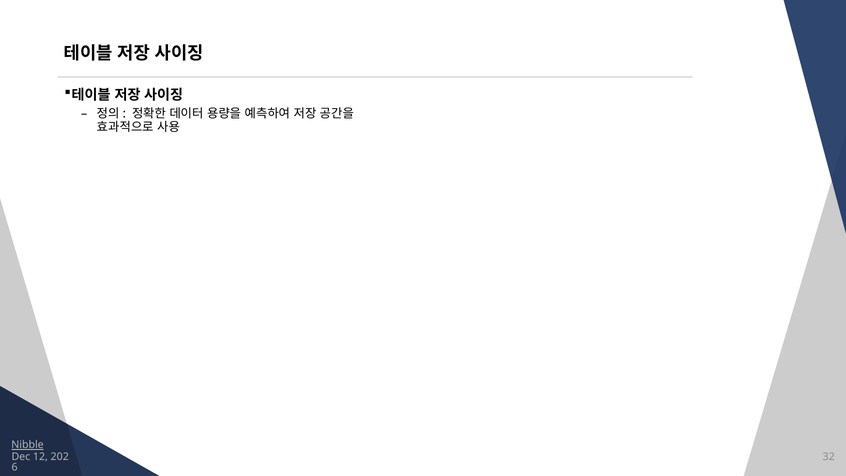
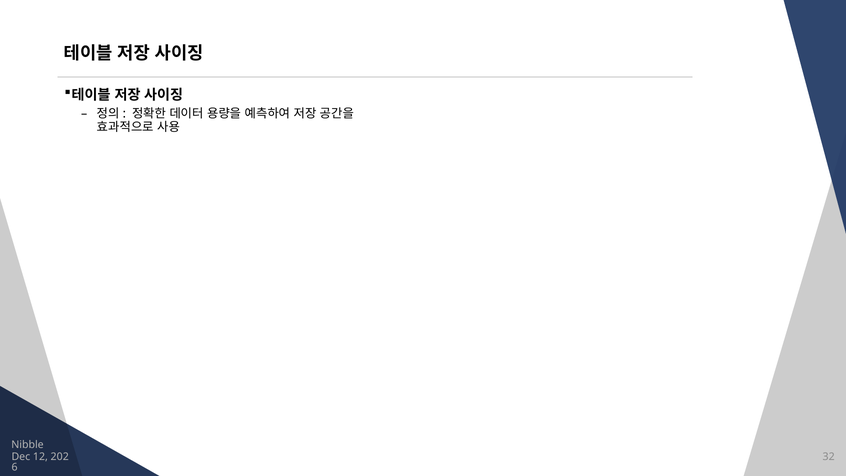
Nibble underline: present -> none (27, 445)
